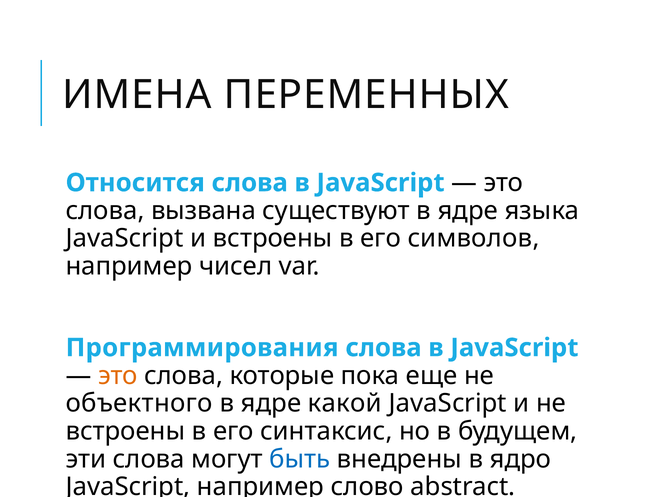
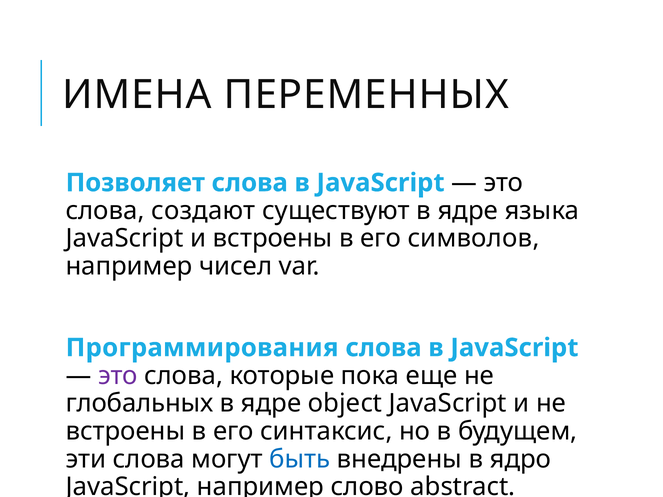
Относится: Относится -> Позволяет (135, 183)
вызвана: вызвана -> создают (203, 211)
это colour: orange -> purple (118, 376)
объектного: объектного -> глобальных (139, 404)
какой: какой -> object (345, 404)
